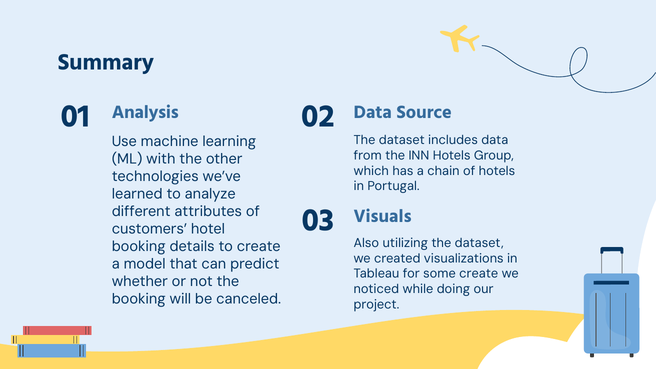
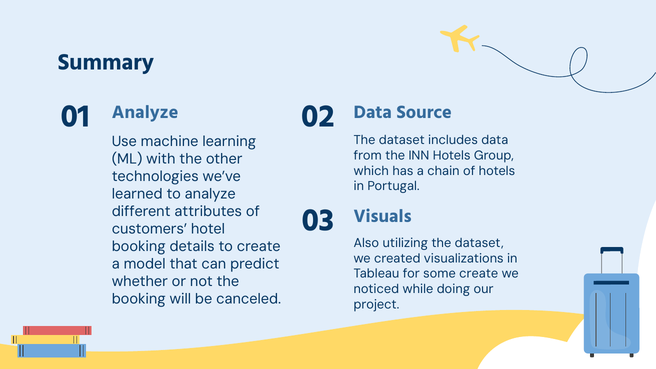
Analysis: Analysis -> Analyze (145, 112)
